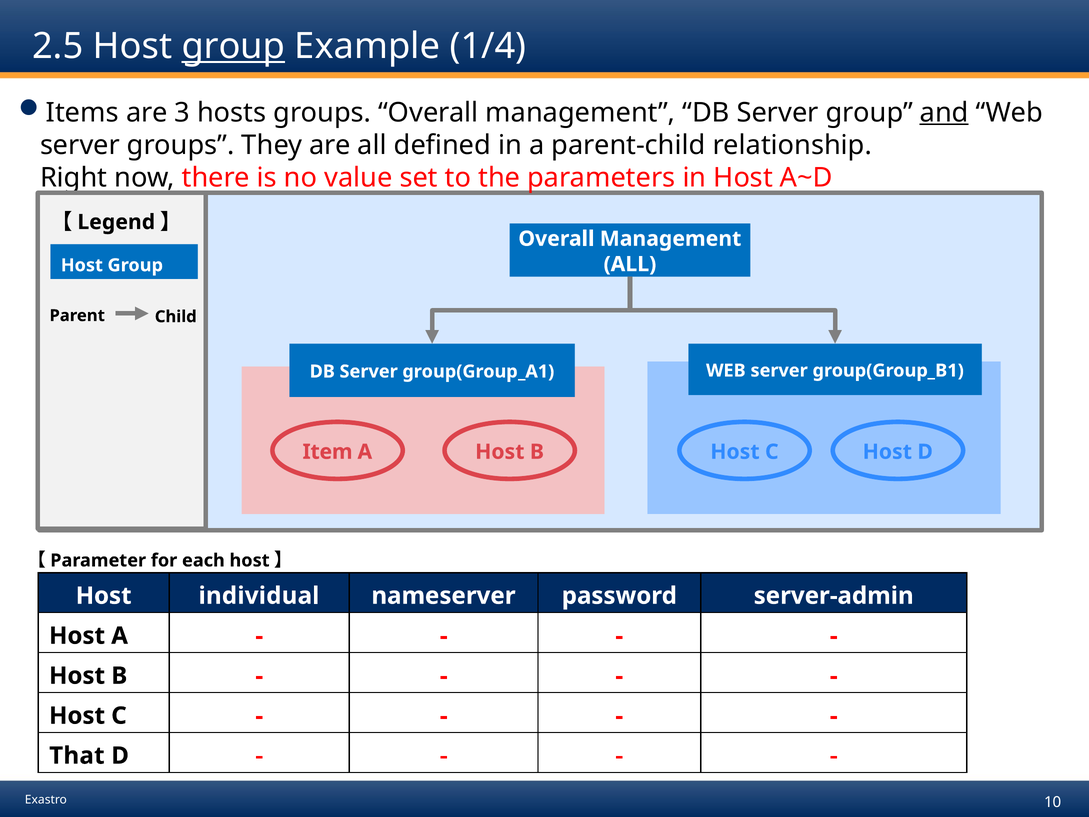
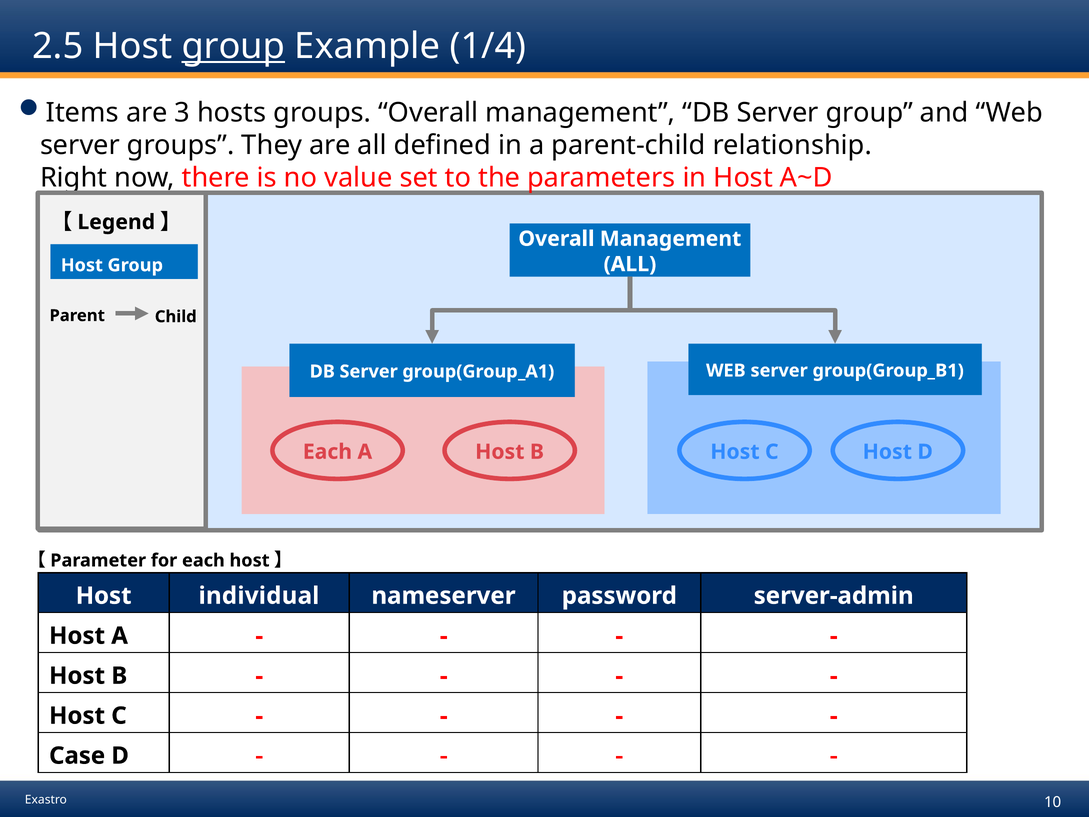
and underline: present -> none (944, 113)
Item: Item -> Each (327, 452)
That: That -> Case (77, 756)
